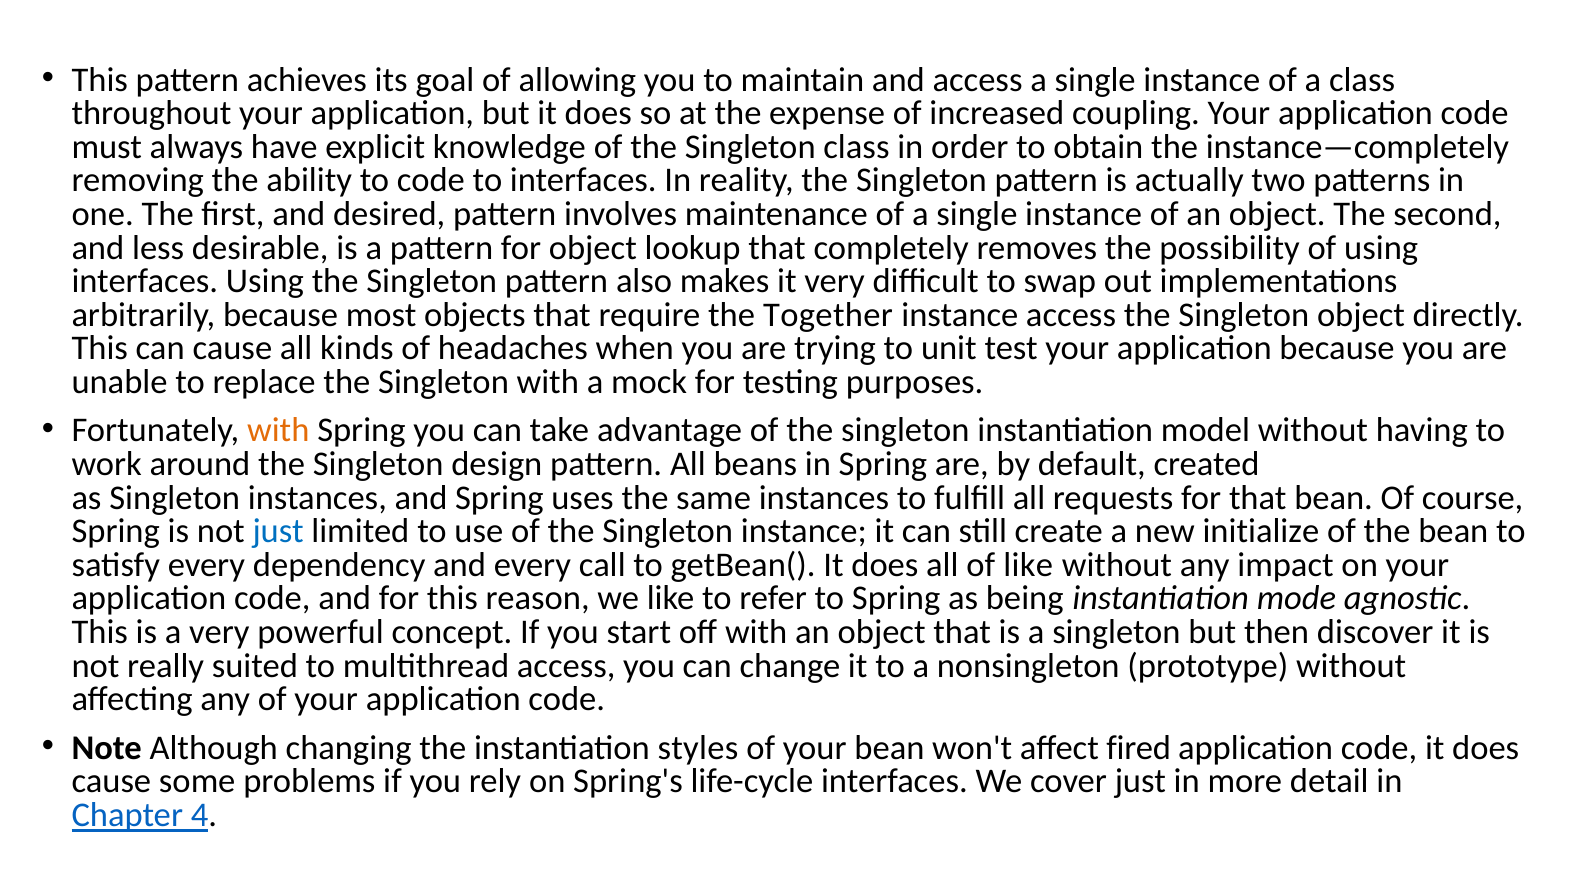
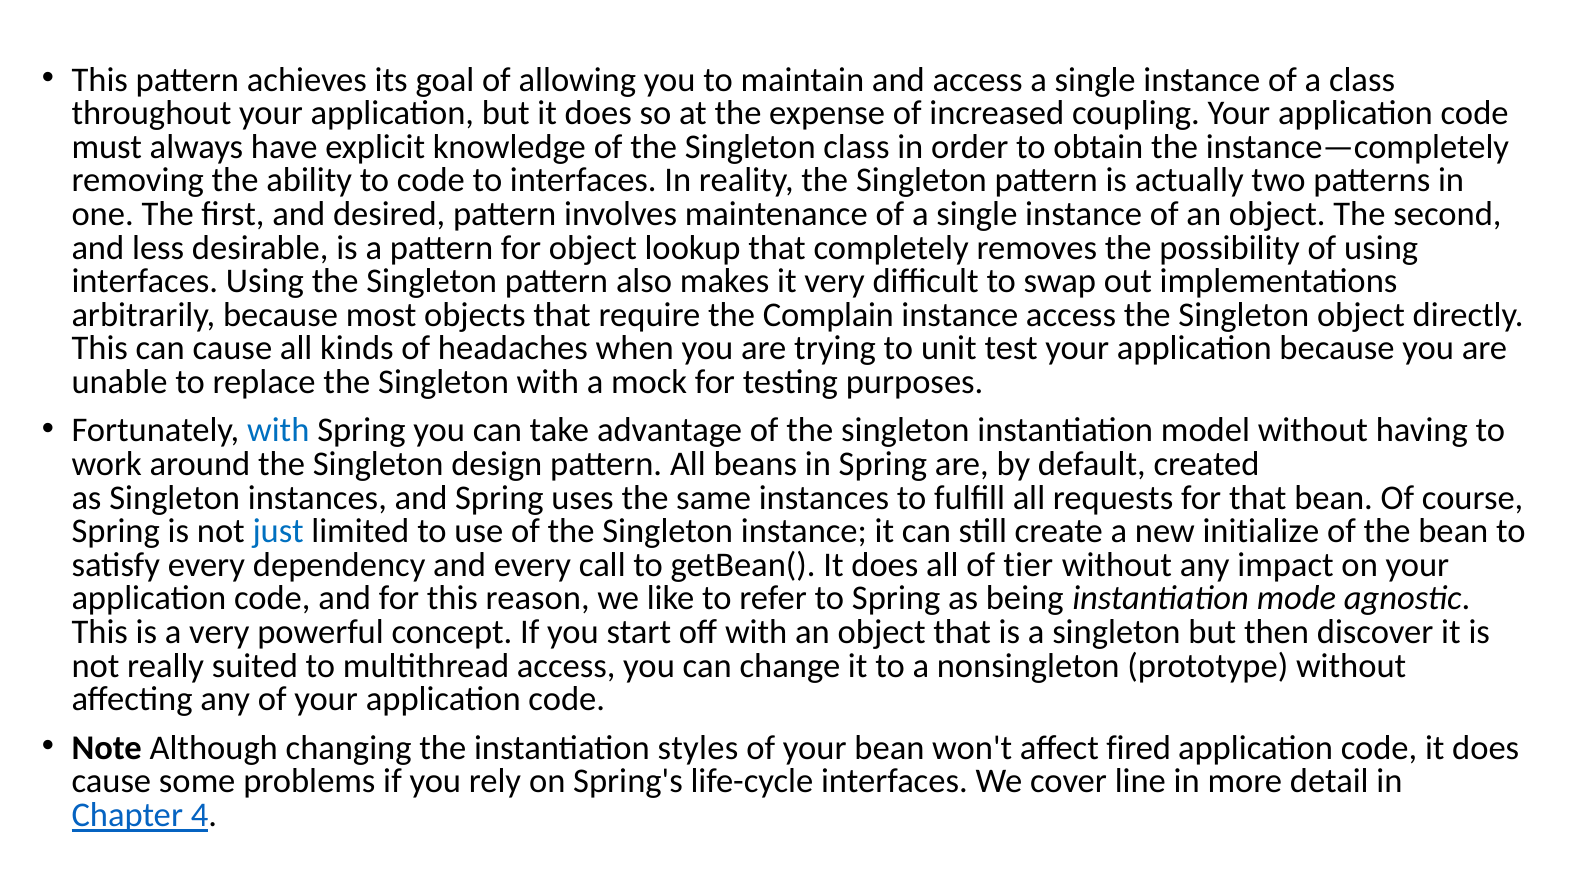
Together: Together -> Complain (828, 315)
with colour: orange -> blue (278, 430)
of like: like -> tier (1028, 565)
cover just: just -> line (1140, 781)
